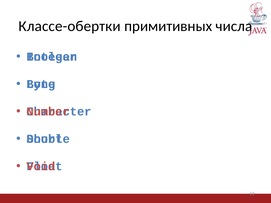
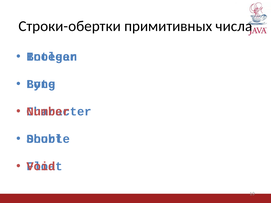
Классе-обертки: Классе-обертки -> Строки-обертки (70, 26)
